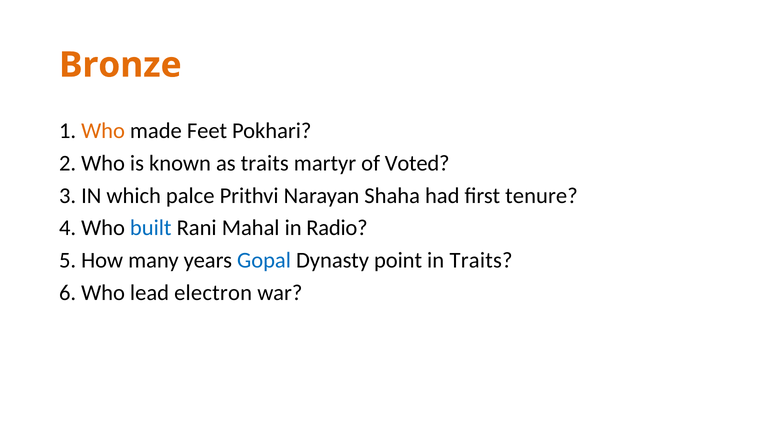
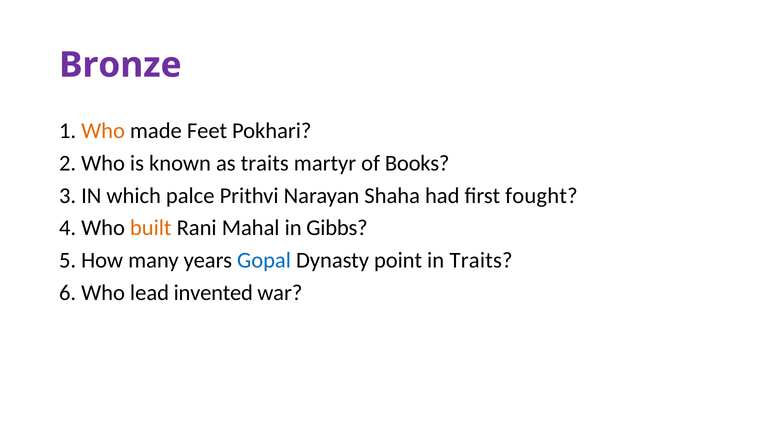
Bronze colour: orange -> purple (120, 65)
Voted: Voted -> Books (417, 163)
tenure: tenure -> fought (541, 196)
built colour: blue -> orange (151, 228)
Radio: Radio -> Gibbs (337, 228)
electron: electron -> invented (213, 293)
